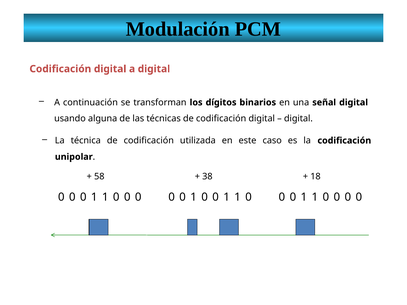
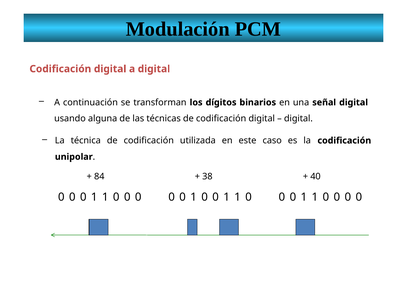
58: 58 -> 84 (99, 177)
18: 18 -> 40 (315, 177)
